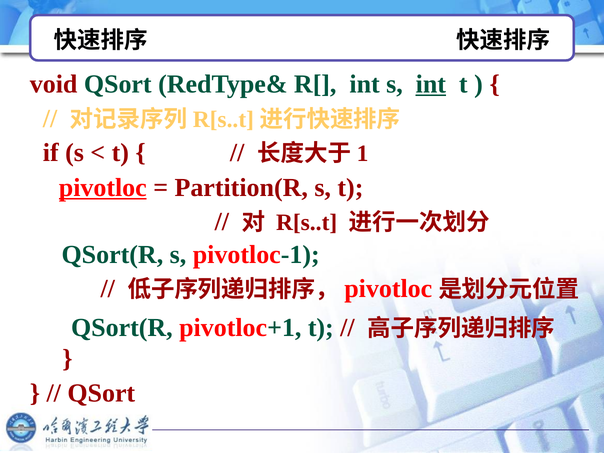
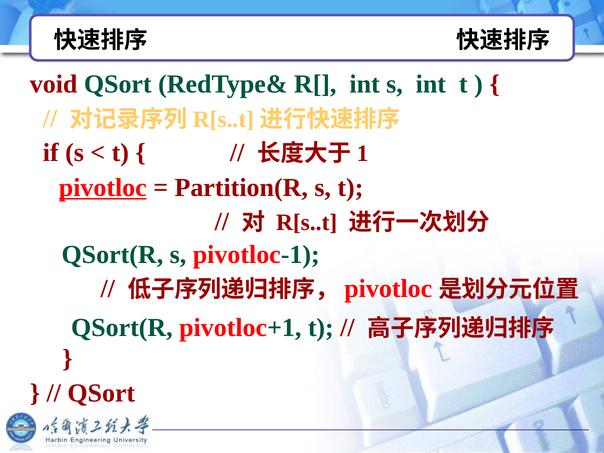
int underline: present -> none (431, 84)
